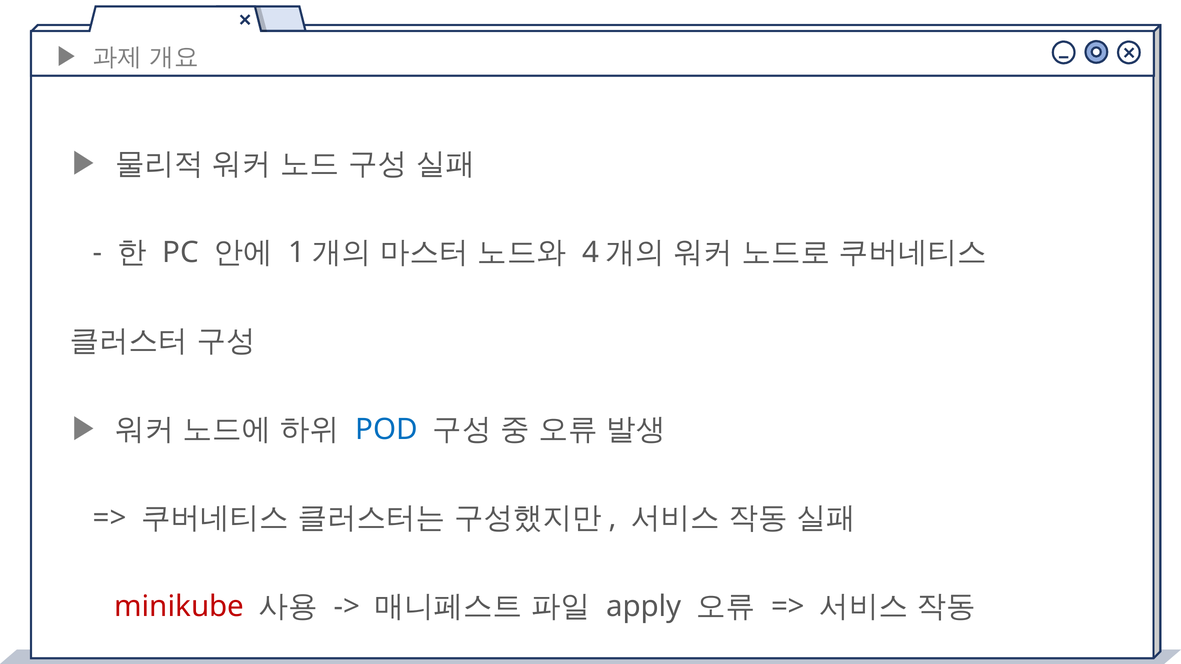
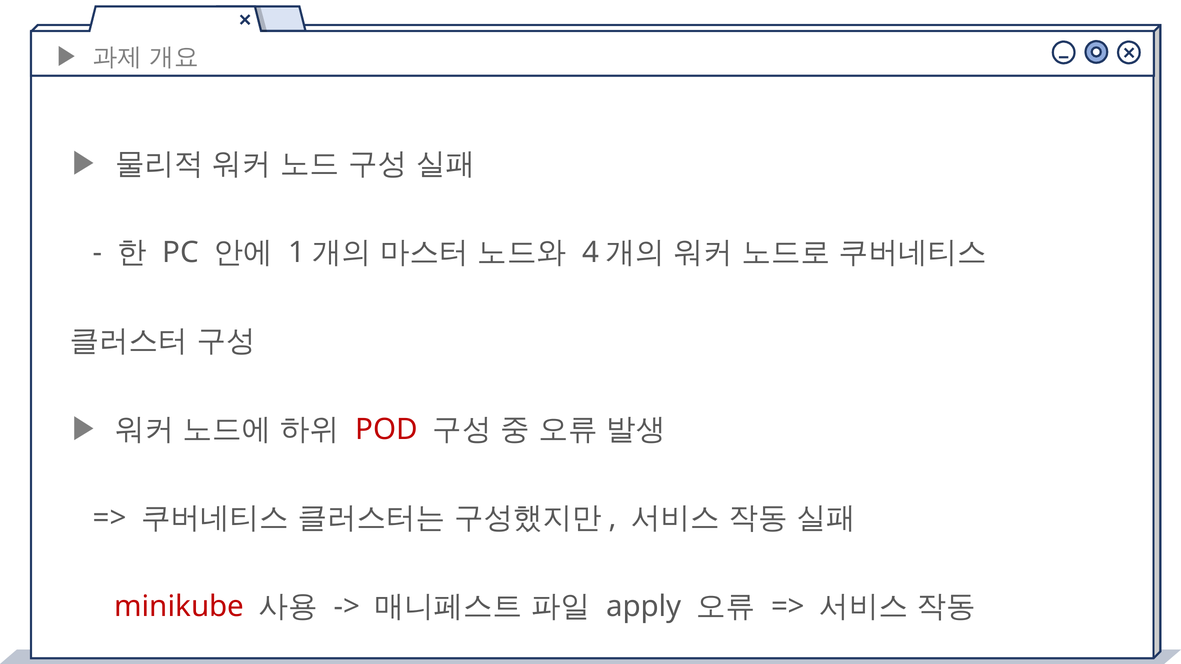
POD colour: blue -> red (387, 430)
